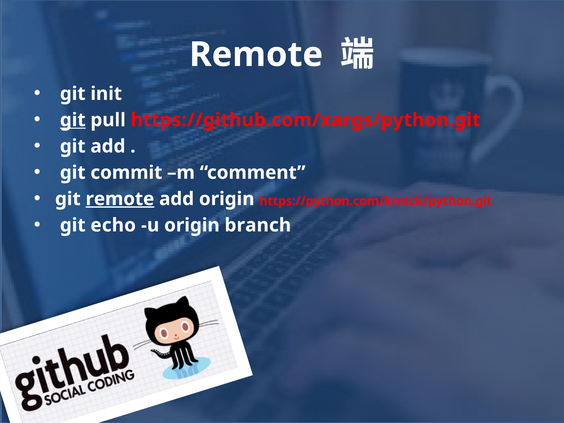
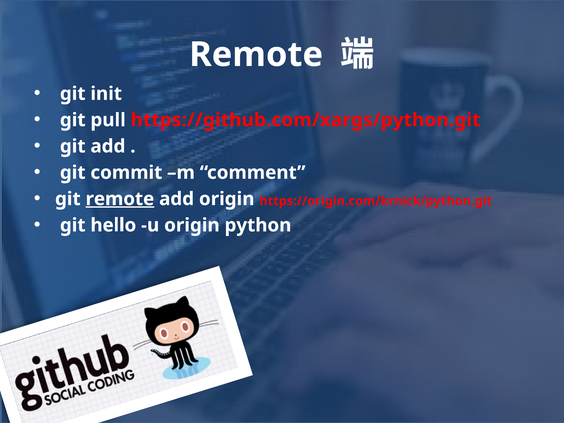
git underline: present -> none (73, 120)
https://python.com/krnick/python.git: https://python.com/krnick/python.git -> https://origin.com/krnick/python.git (376, 201)
echo: echo -> hello (113, 225)
branch: branch -> python (258, 225)
